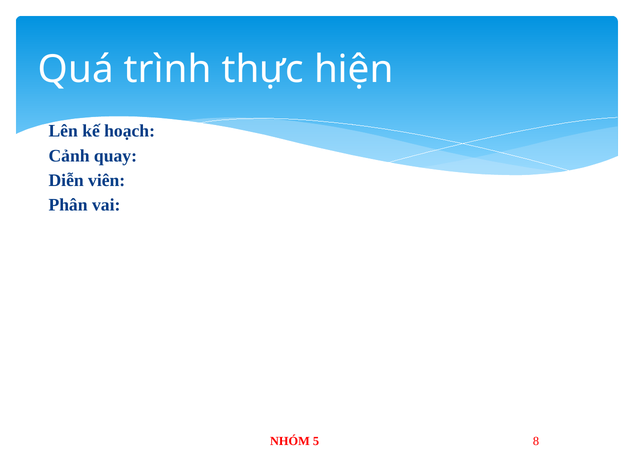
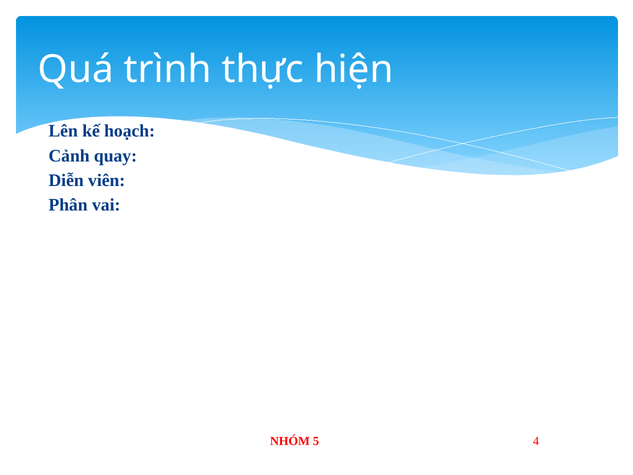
8: 8 -> 4 (536, 441)
